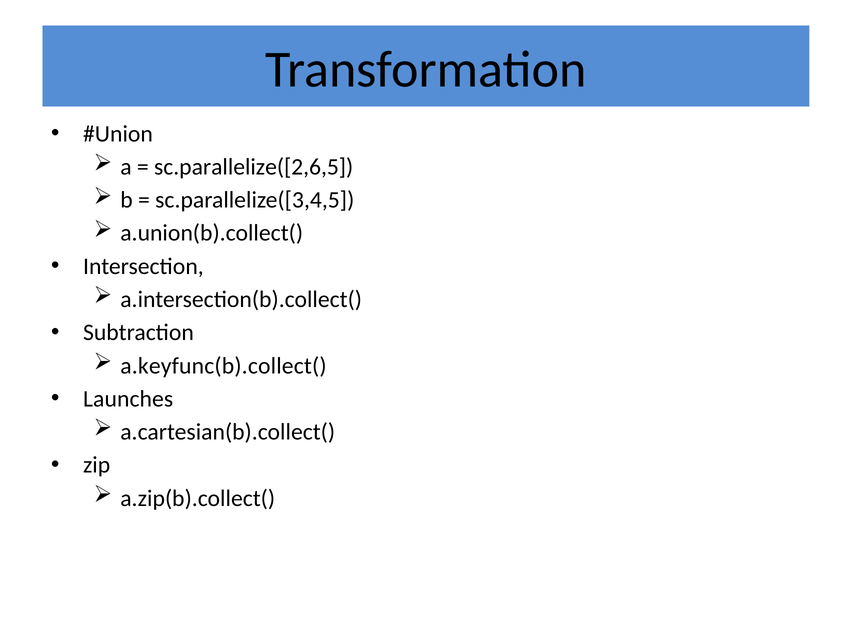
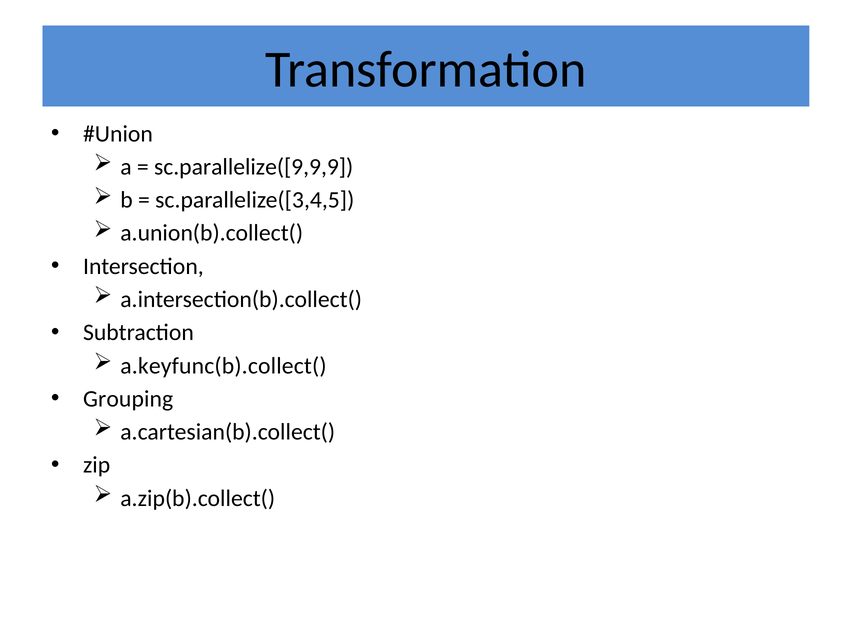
sc.parallelize([2,6,5: sc.parallelize([2,6,5 -> sc.parallelize([9,9,9 (254, 167)
Launches: Launches -> Grouping (128, 399)
